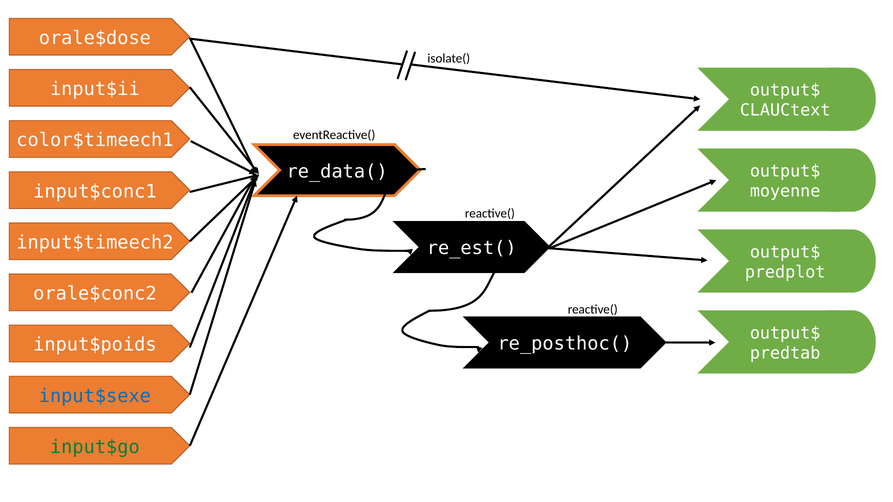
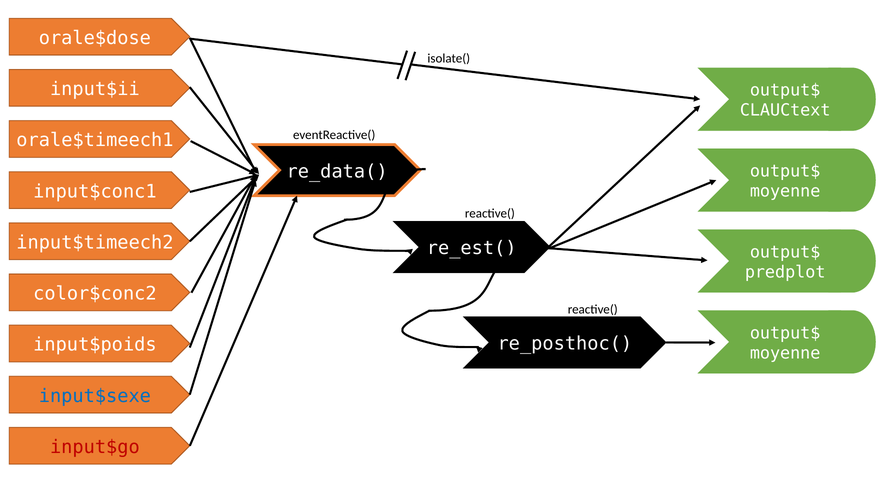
color$timeech1: color$timeech1 -> orale$timeech1 (95, 140)
orale$conc2: orale$conc2 -> color$conc2 (95, 294)
predtab: predtab -> moyenne (785, 353)
input$go colour: green -> red (95, 447)
